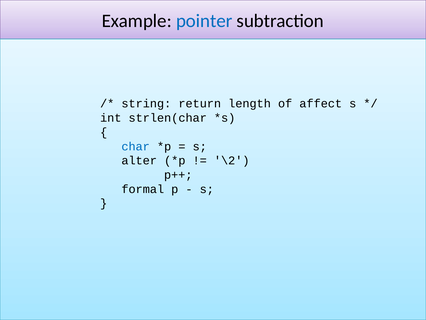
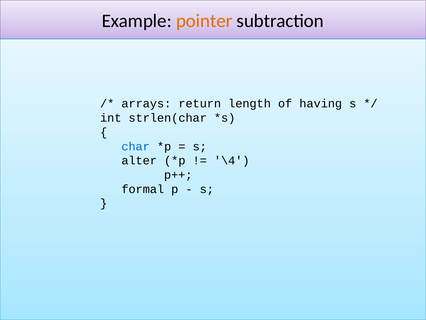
pointer colour: blue -> orange (204, 21)
string: string -> arrays (146, 104)
affect: affect -> having (321, 104)
\2: \2 -> \4 (232, 160)
